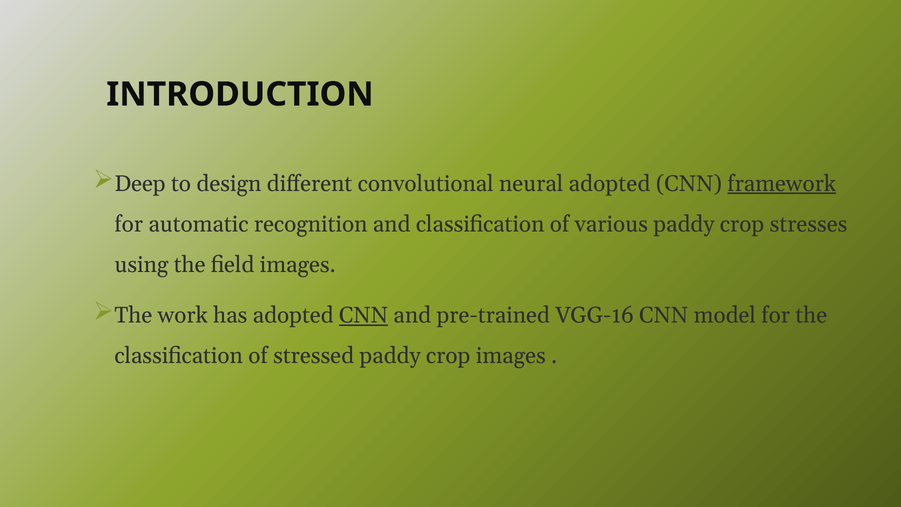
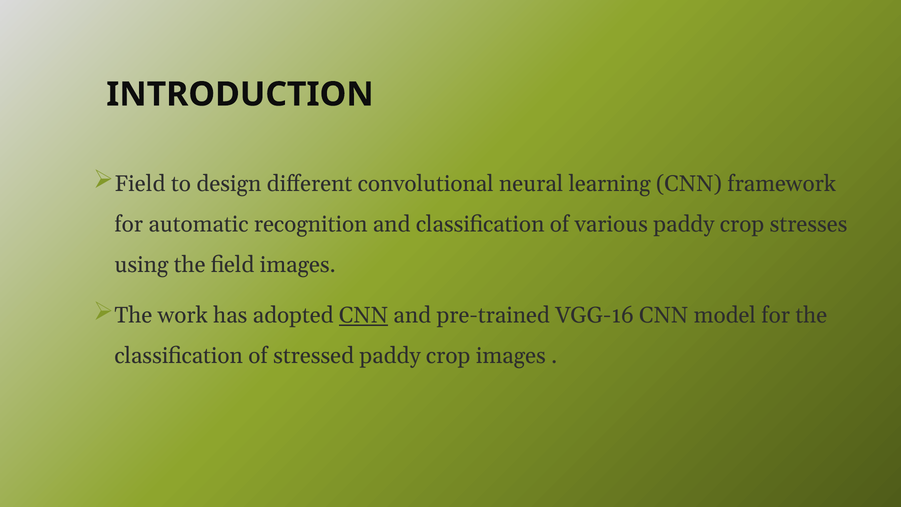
Deep: Deep -> Field (140, 184)
neural adopted: adopted -> learning (610, 184)
framework underline: present -> none (782, 184)
